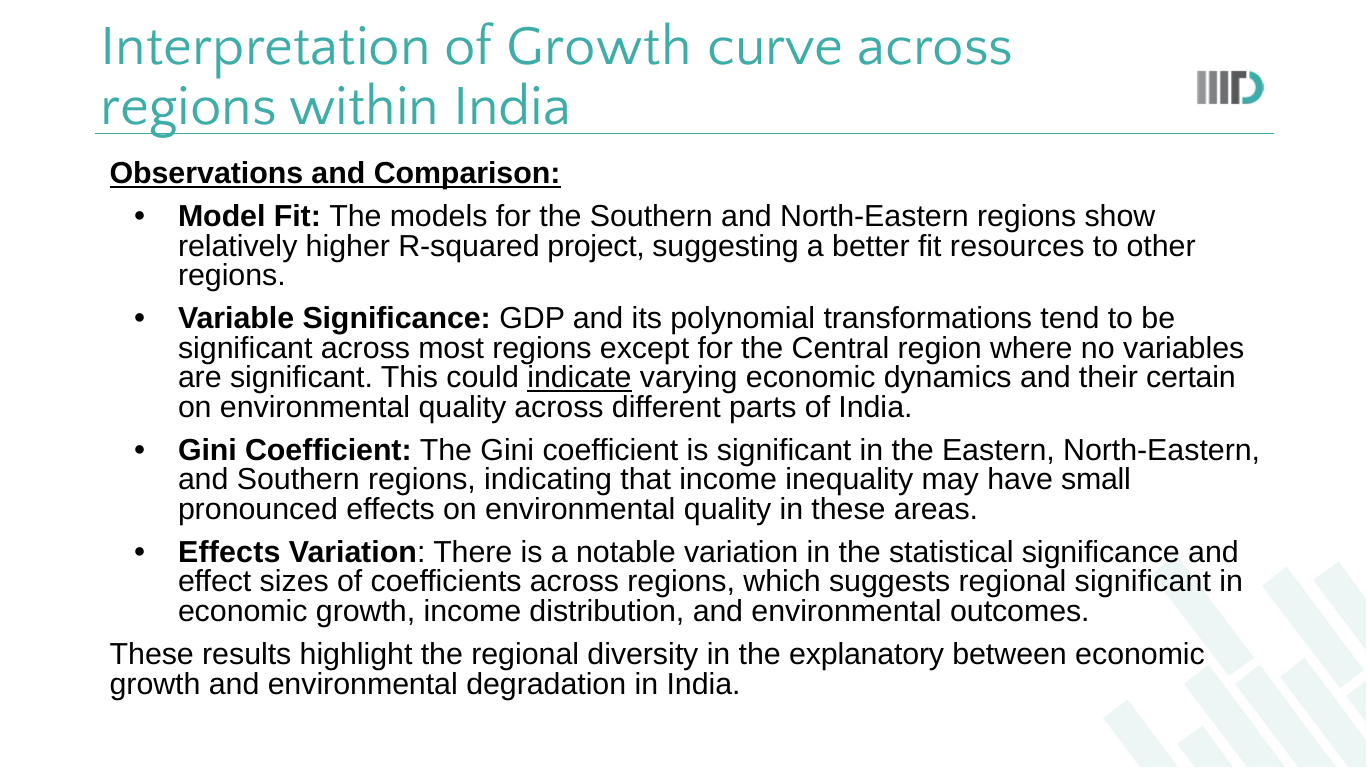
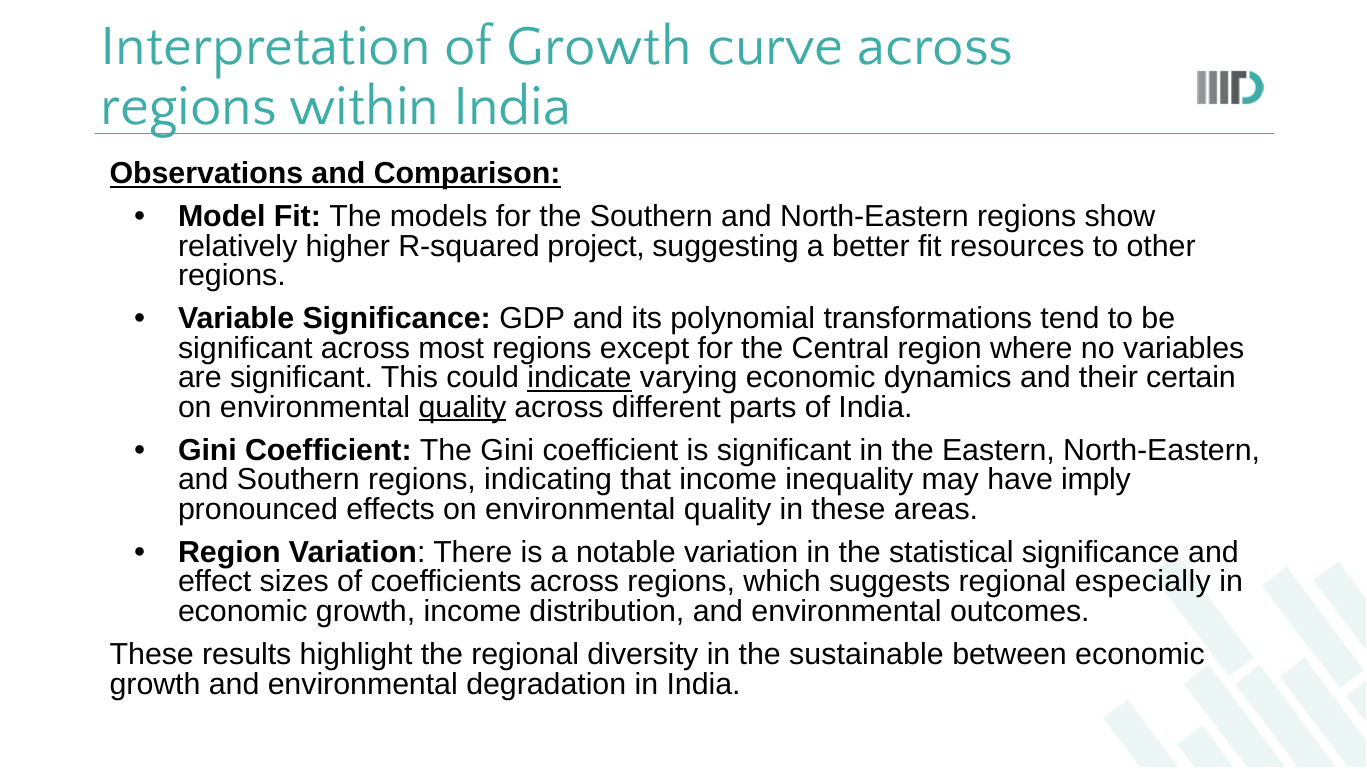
quality underline: none -> present (462, 407)
small: small -> imply (1096, 480)
Effects: Effects -> Region (229, 552)
regional significant: significant -> especially (1143, 582)
explanatory: explanatory -> sustainable (866, 655)
